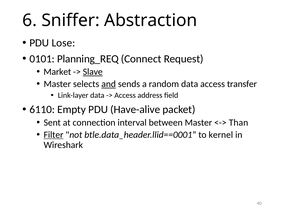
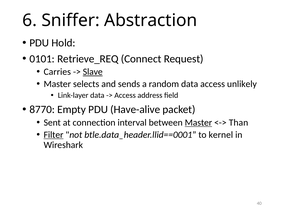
Lose: Lose -> Hold (64, 43)
Planning_REQ: Planning_REQ -> Retrieve_REQ (88, 59)
Market: Market -> Carries (57, 72)
and underline: present -> none (109, 84)
transfer: transfer -> unlikely (242, 84)
6110: 6110 -> 8770 (42, 109)
Master underline: none -> present (198, 123)
